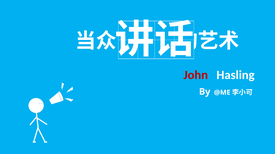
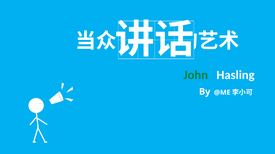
John colour: red -> green (196, 75)
